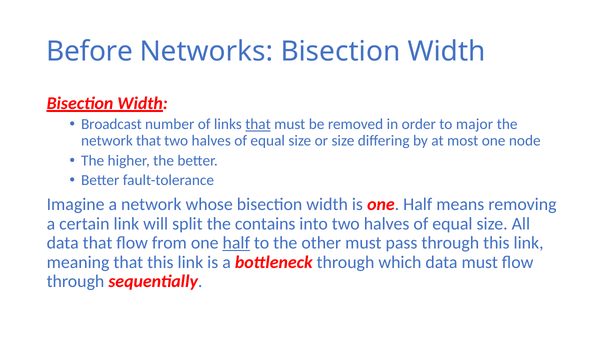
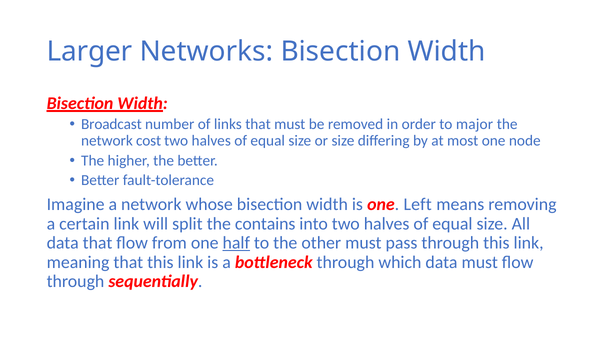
Before: Before -> Larger (90, 51)
that underline: present -> none (258, 125)
network that: that -> cost (149, 141)
is one Half: Half -> Left (418, 205)
